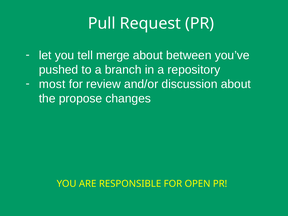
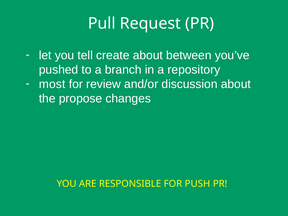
merge: merge -> create (113, 55)
OPEN: OPEN -> PUSH (197, 184)
